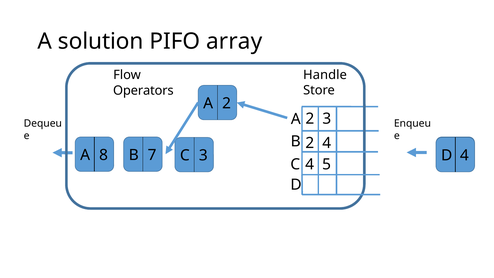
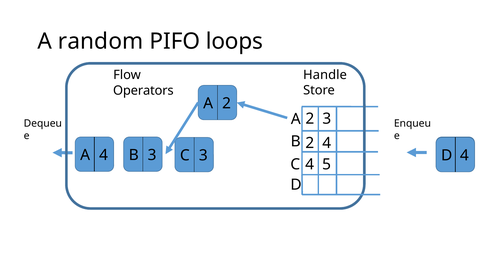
solution: solution -> random (101, 41)
array: array -> loops (234, 41)
A 8: 8 -> 4 (103, 155)
B 7: 7 -> 3 (152, 155)
